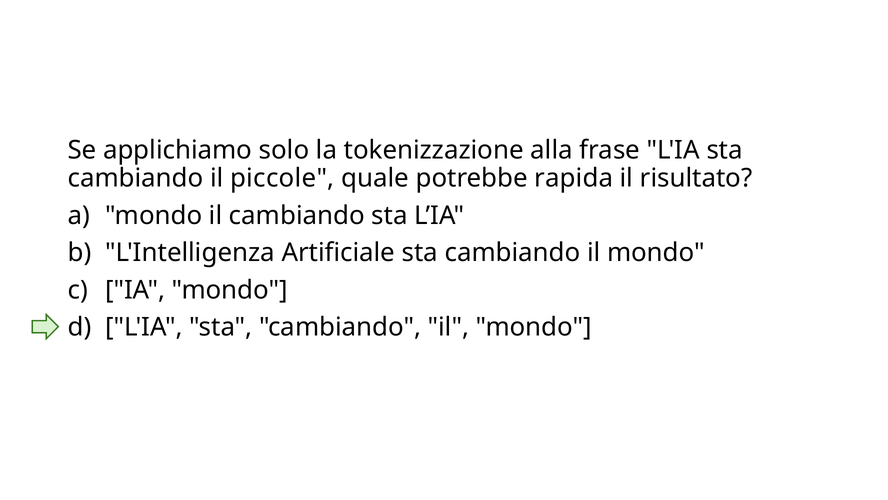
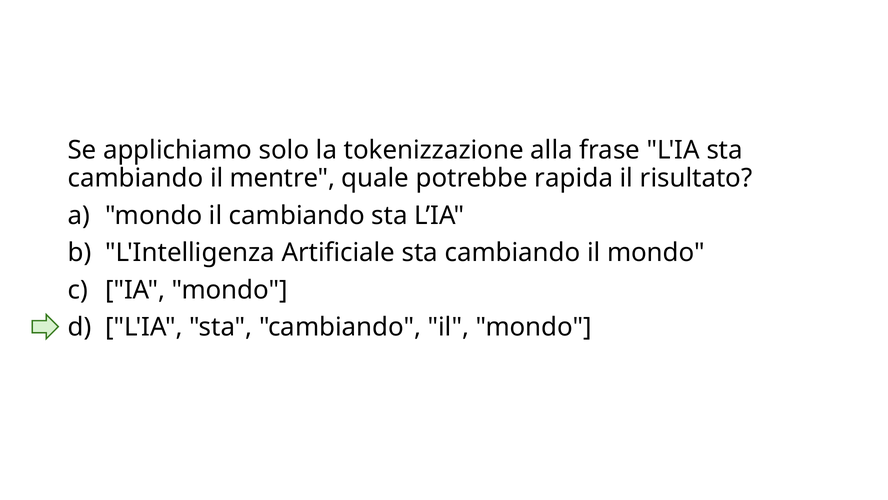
piccole: piccole -> mentre (283, 178)
